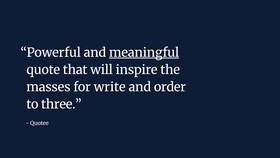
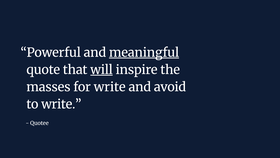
will underline: none -> present (101, 70)
order: order -> avoid (170, 87)
to three: three -> write (61, 104)
